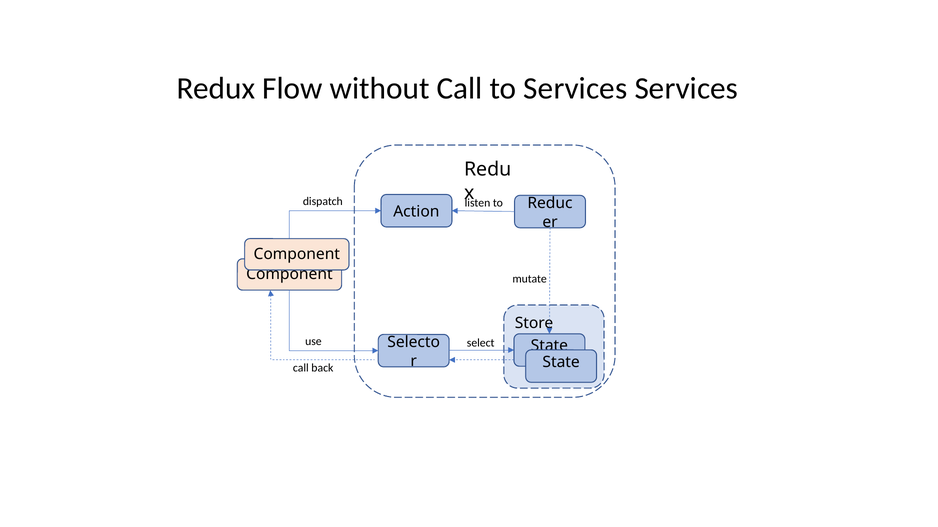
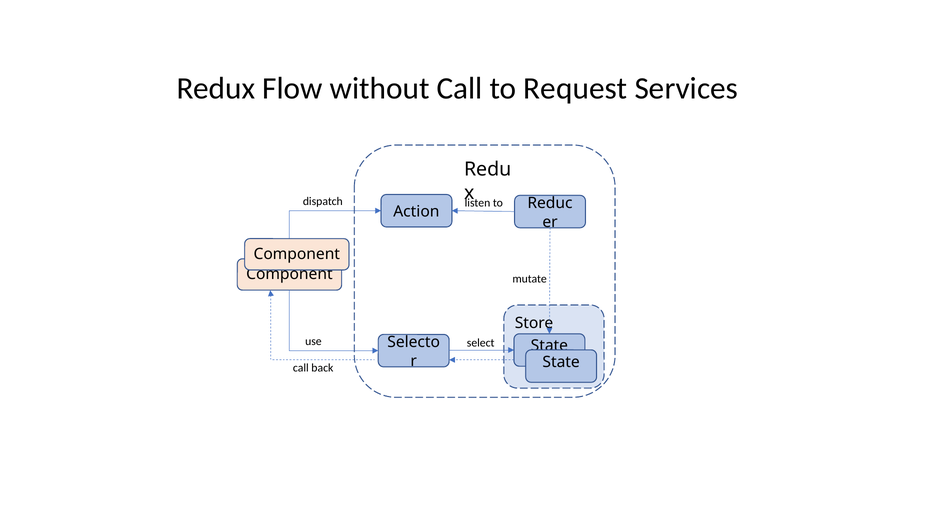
to Services: Services -> Request (575, 88)
